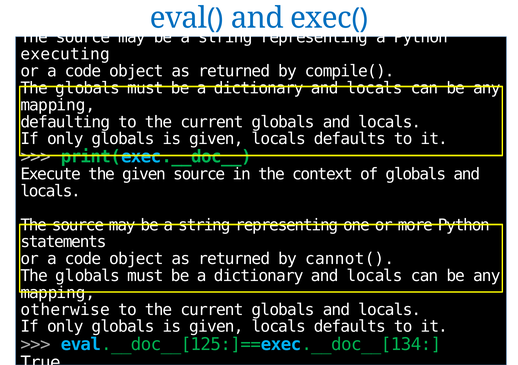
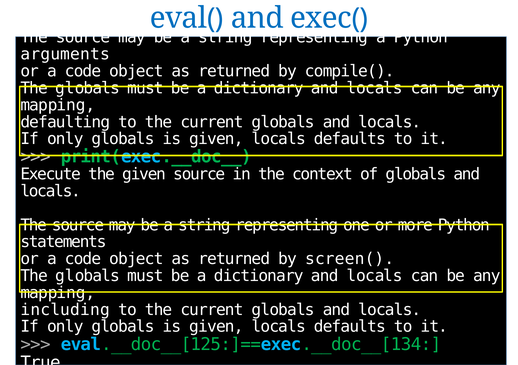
executing: executing -> arguments (65, 54)
cannot(: cannot( -> screen( (350, 259)
otherwise: otherwise -> including (65, 310)
